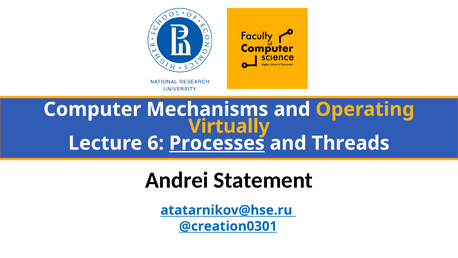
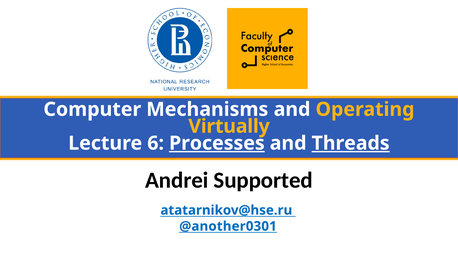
Threads underline: none -> present (351, 143)
Statement: Statement -> Supported (263, 180)
@creation0301: @creation0301 -> @another0301 (228, 226)
